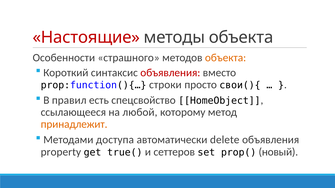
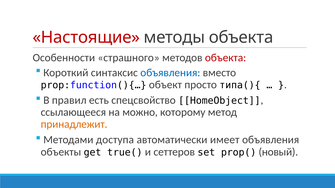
объекта colour: orange -> red (226, 58)
объявления colour: red -> blue (170, 73)
строки: строки -> объект (165, 85)
свои(){: свои(){ -> типа(){ (240, 85)
любой: любой -> можно (140, 113)
delete: delete -> имеет (225, 140)
property: property -> объекты (61, 152)
